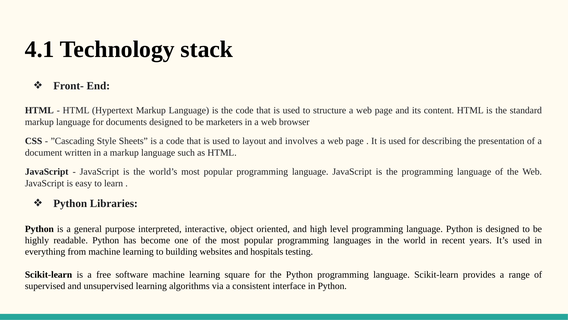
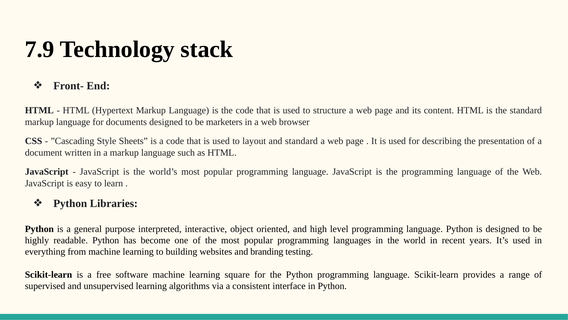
4.1: 4.1 -> 7.9 (40, 49)
and involves: involves -> standard (301, 141)
hospitals: hospitals -> branding (267, 251)
